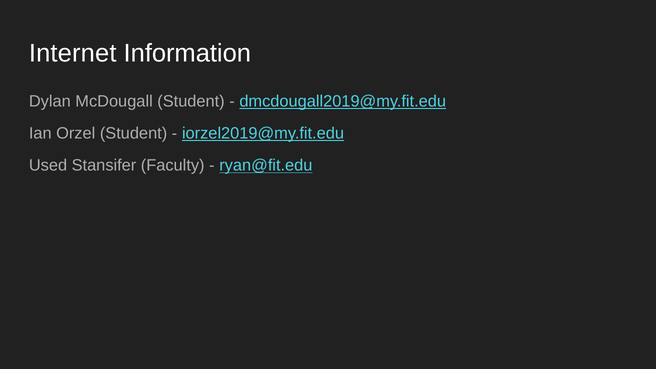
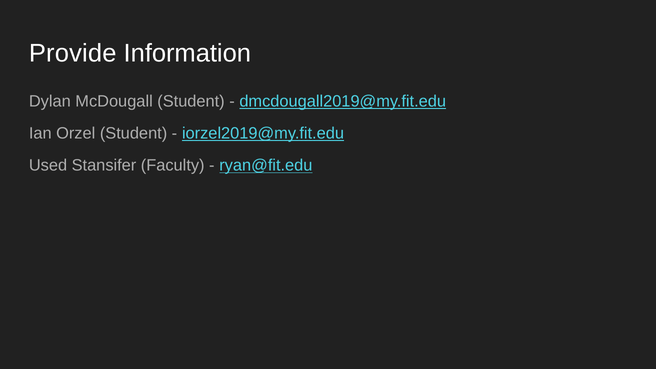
Internet: Internet -> Provide (73, 53)
